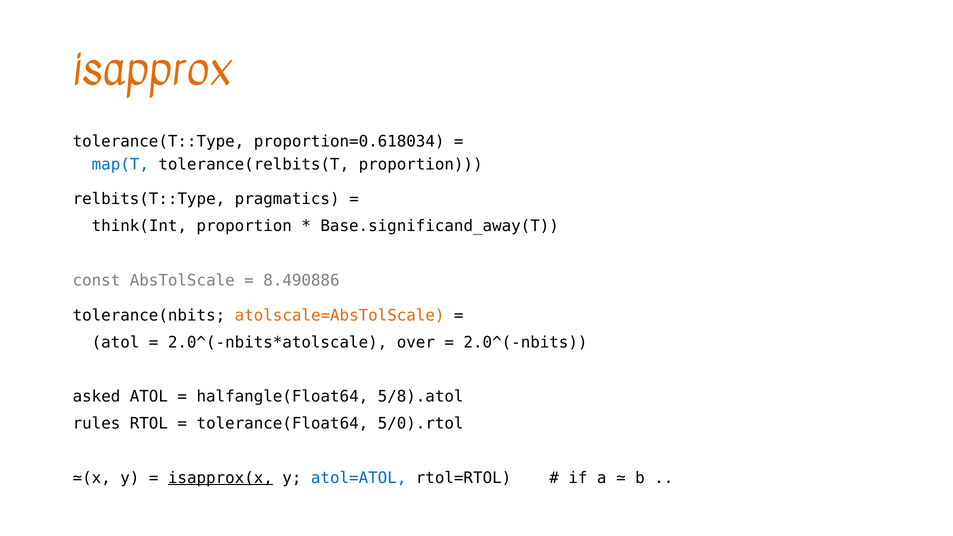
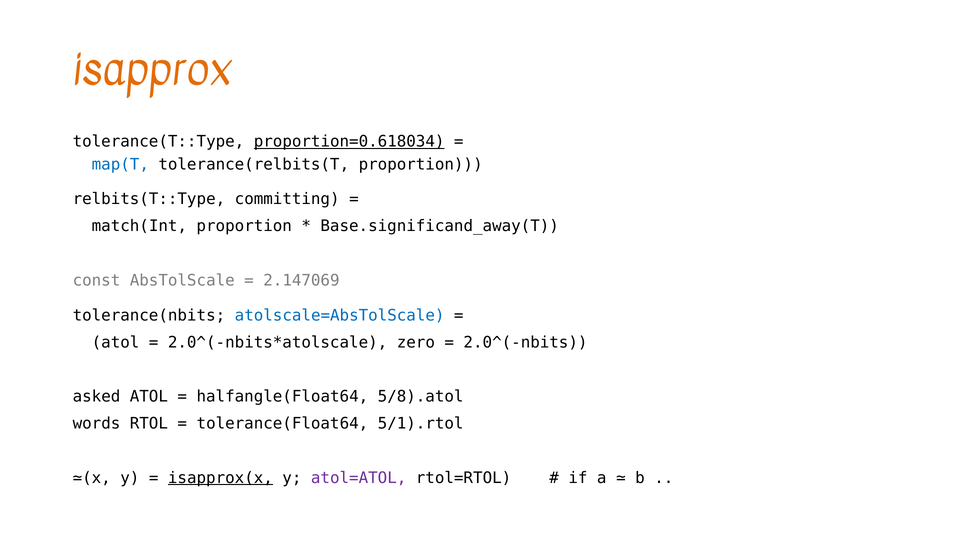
proportion=0.618034 underline: none -> present (349, 142)
pragmatics: pragmatics -> committing (287, 199)
think(Int: think(Int -> match(Int (139, 226)
8.490886: 8.490886 -> 2.147069 (301, 280)
atolscale=AbsTolScale colour: orange -> blue (340, 315)
over: over -> zero (416, 342)
rules: rules -> words (97, 424)
5/0).rtol: 5/0).rtol -> 5/1).rtol (421, 424)
atol=ATOL colour: blue -> purple (359, 478)
